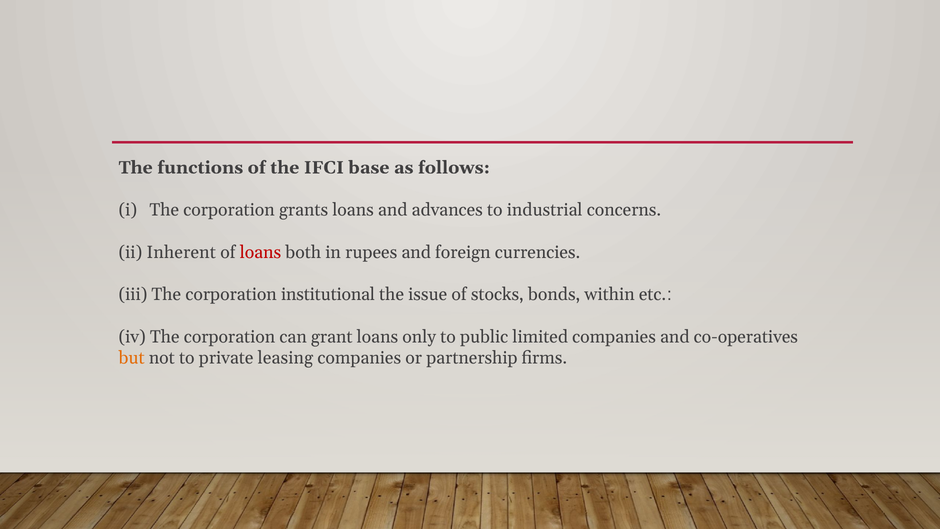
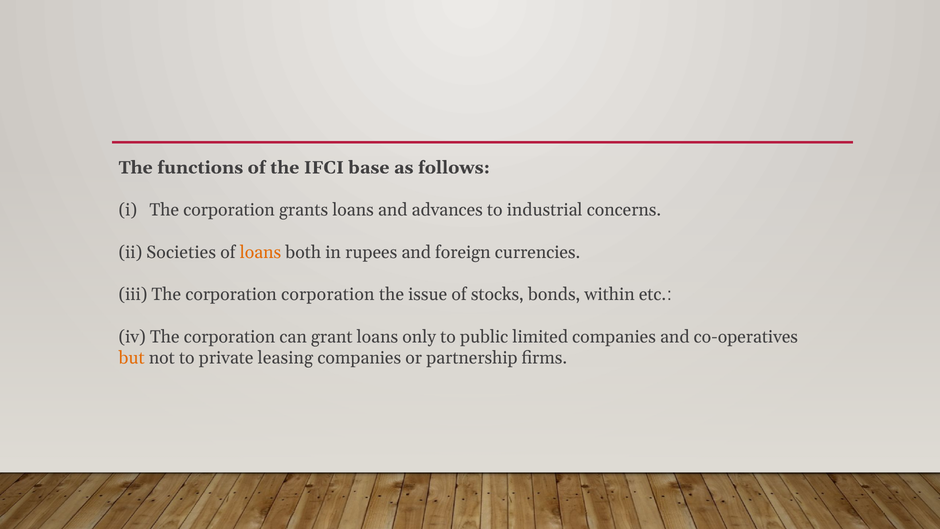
Inherent: Inherent -> Societies (181, 252)
loans colour: red -> orange (261, 252)
corporation institutional: institutional -> corporation (328, 294)
